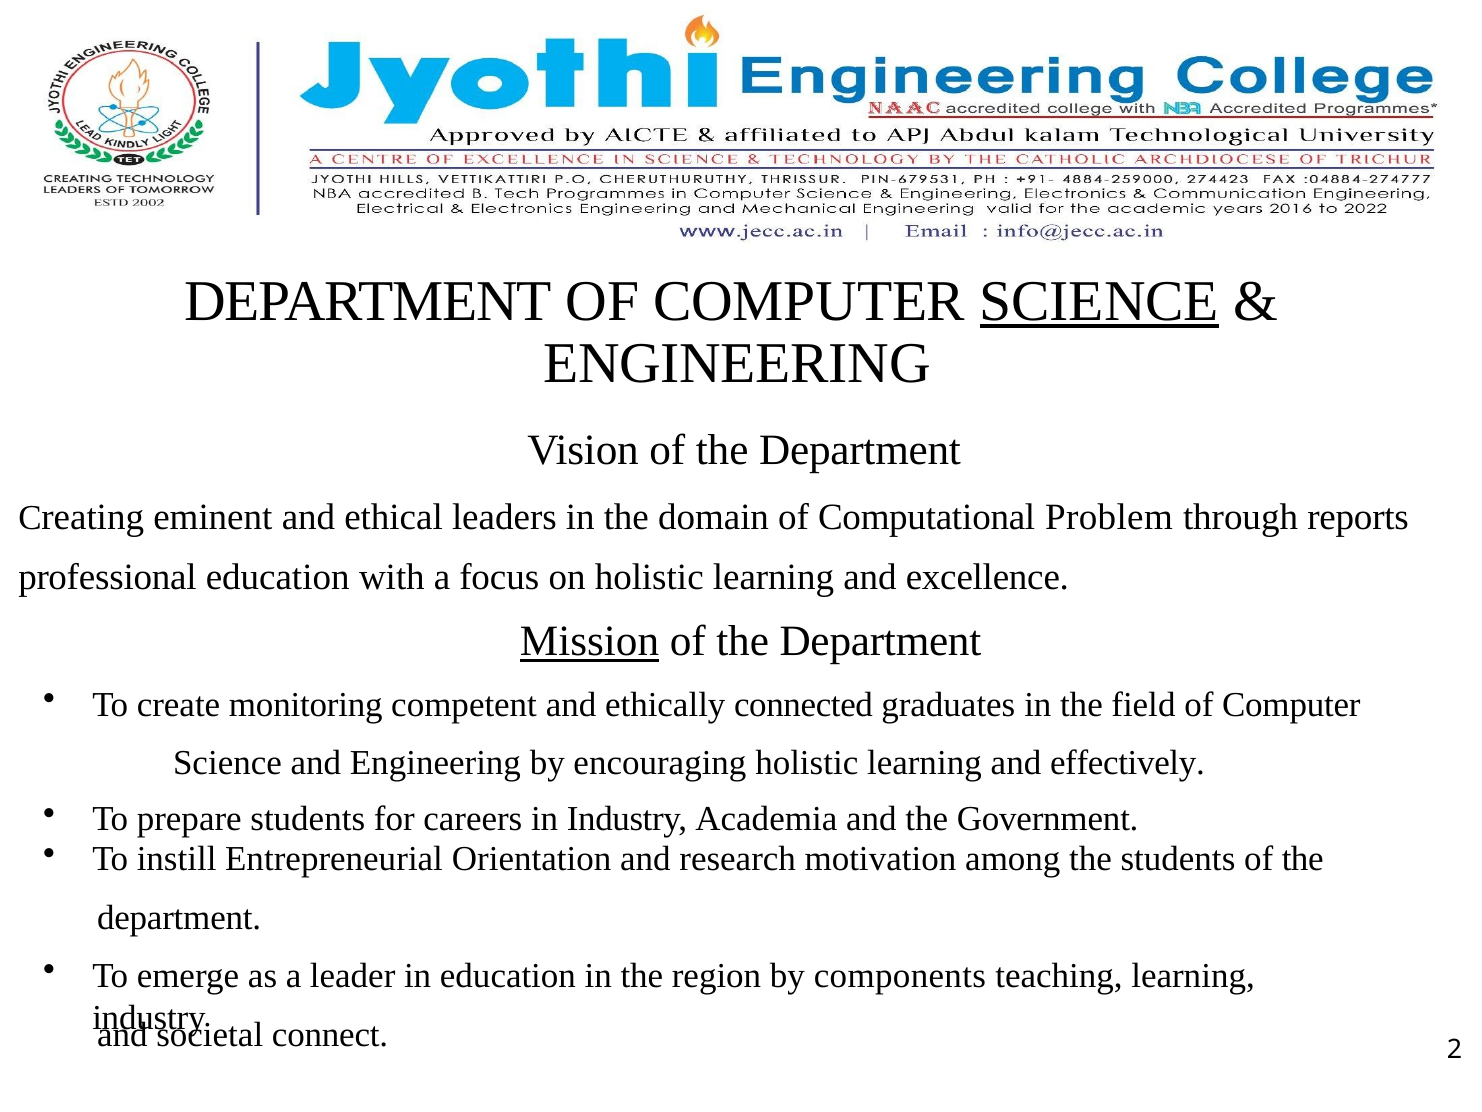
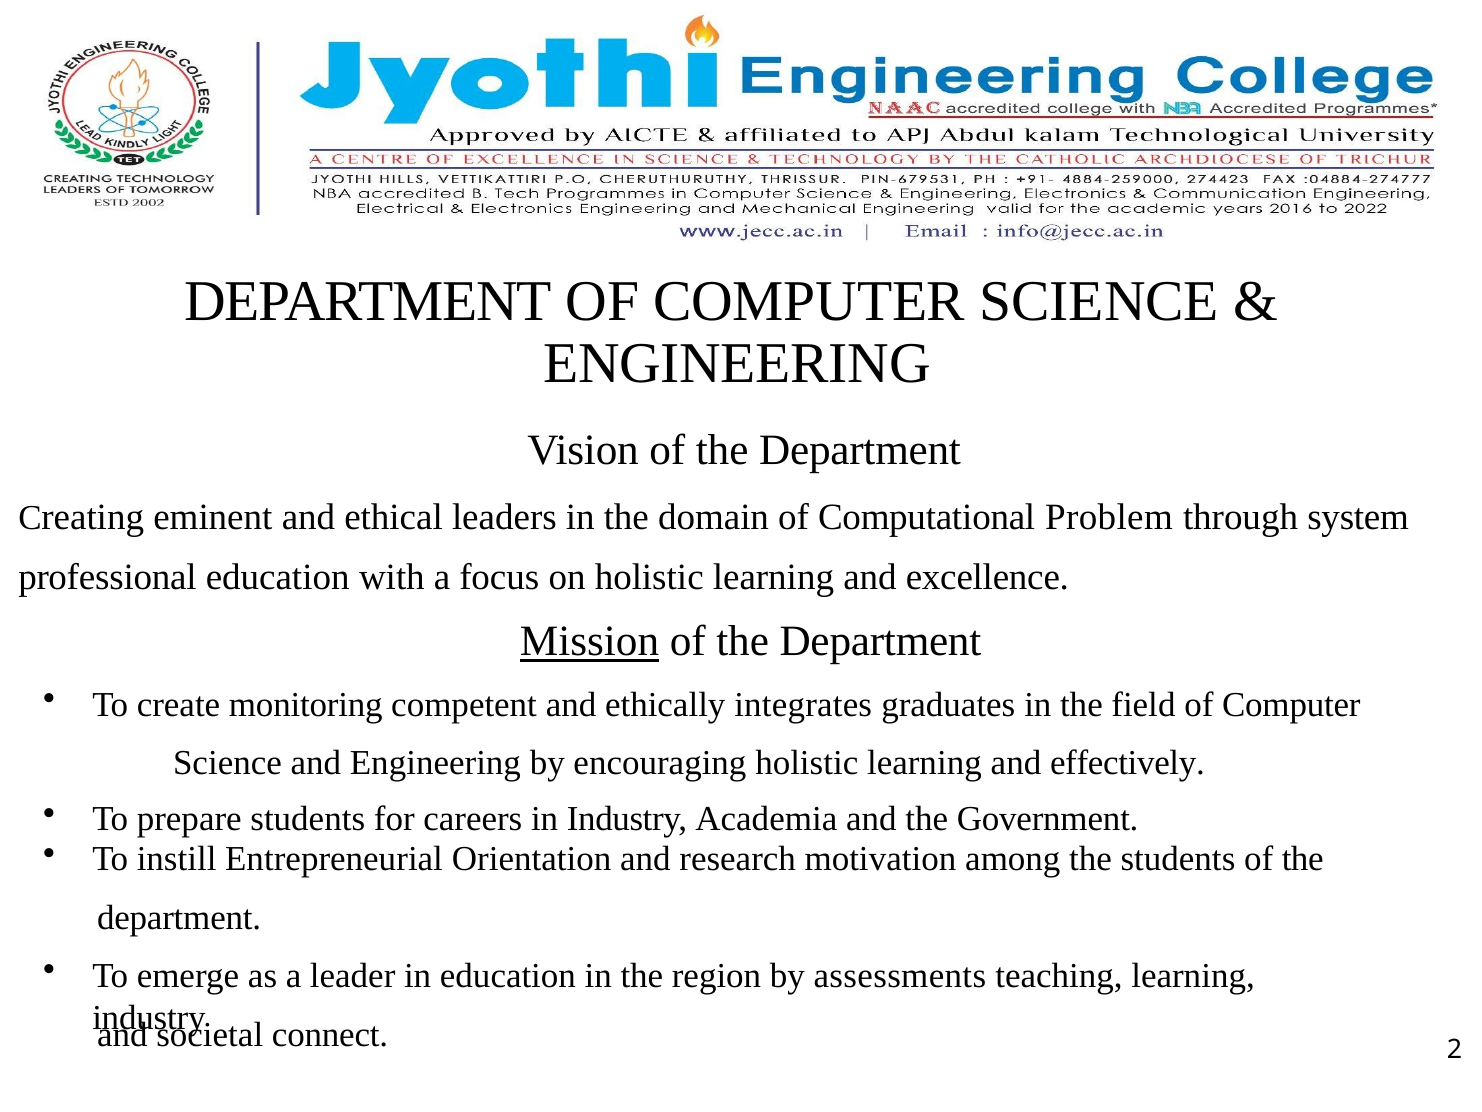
SCIENCE underline: present -> none (1099, 301)
reports: reports -> system (1358, 517)
connected: connected -> integrates (803, 704)
components: components -> assessments (900, 976)
